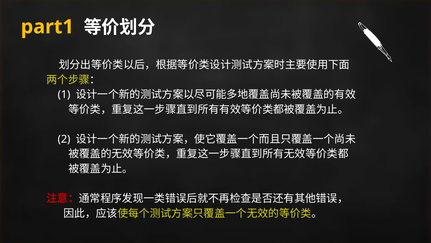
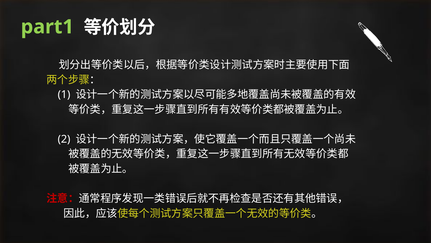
part1 colour: yellow -> light green (47, 27)
